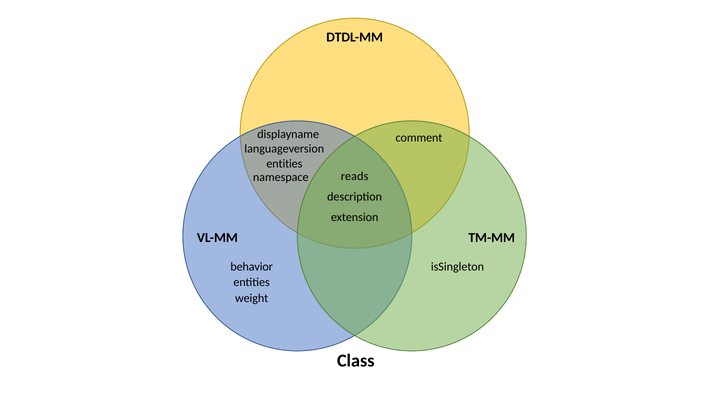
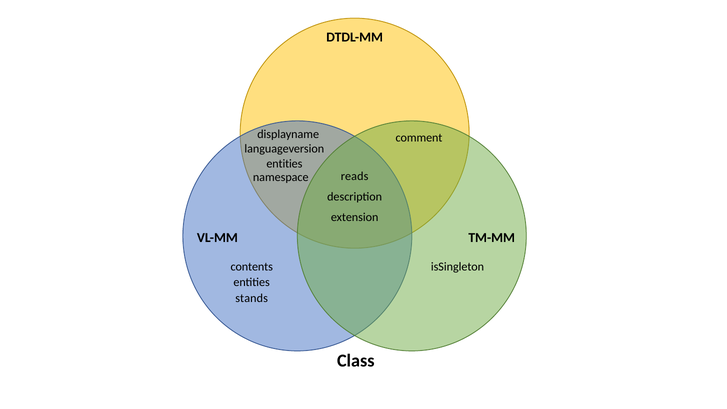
behavior: behavior -> contents (252, 267)
weight: weight -> stands (252, 298)
